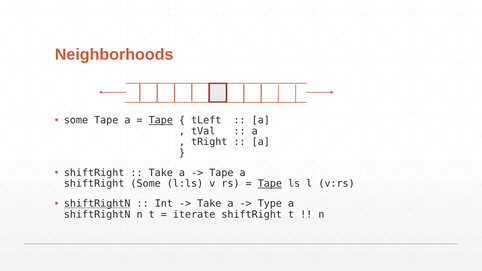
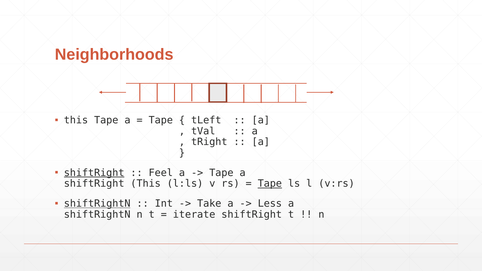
some: some -> this (76, 120)
Tape underline: present -> none (161, 120)
shiftRight underline: none -> present (94, 173)
Take: Take -> Feel (161, 173)
shiftRight Some: Some -> This (146, 184)
Type: Type -> Less (270, 204)
